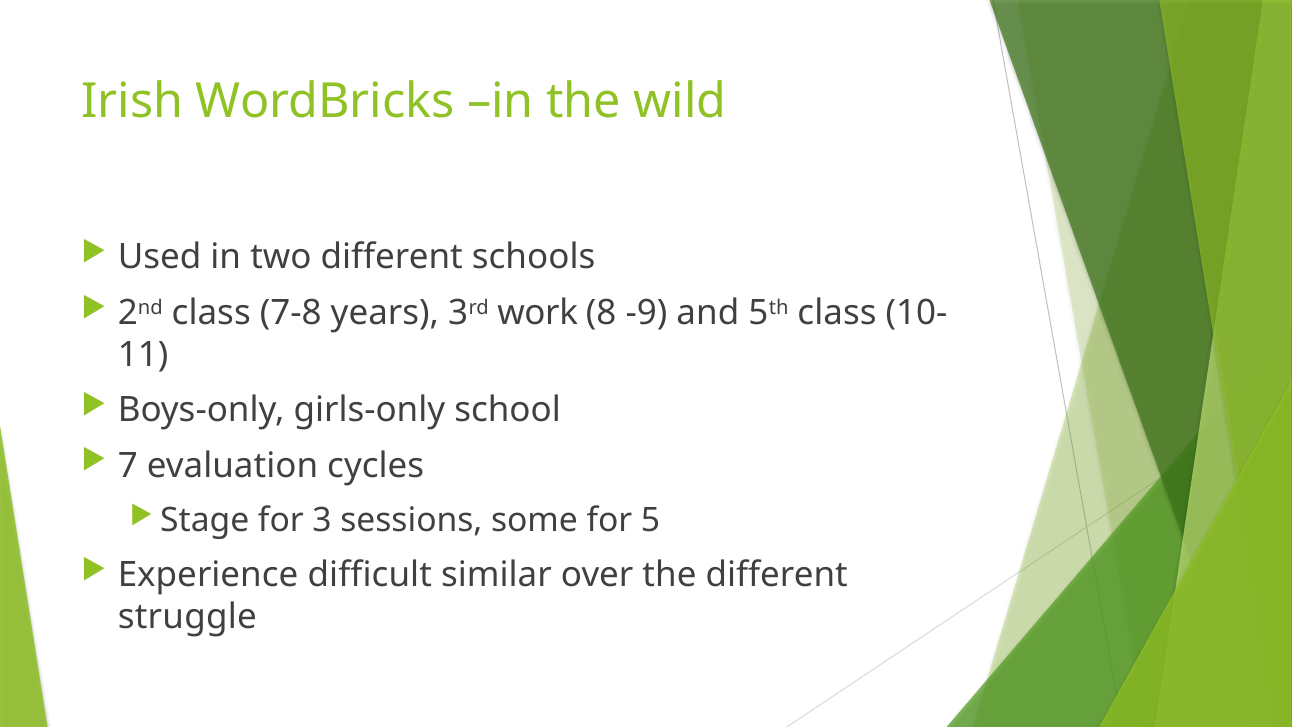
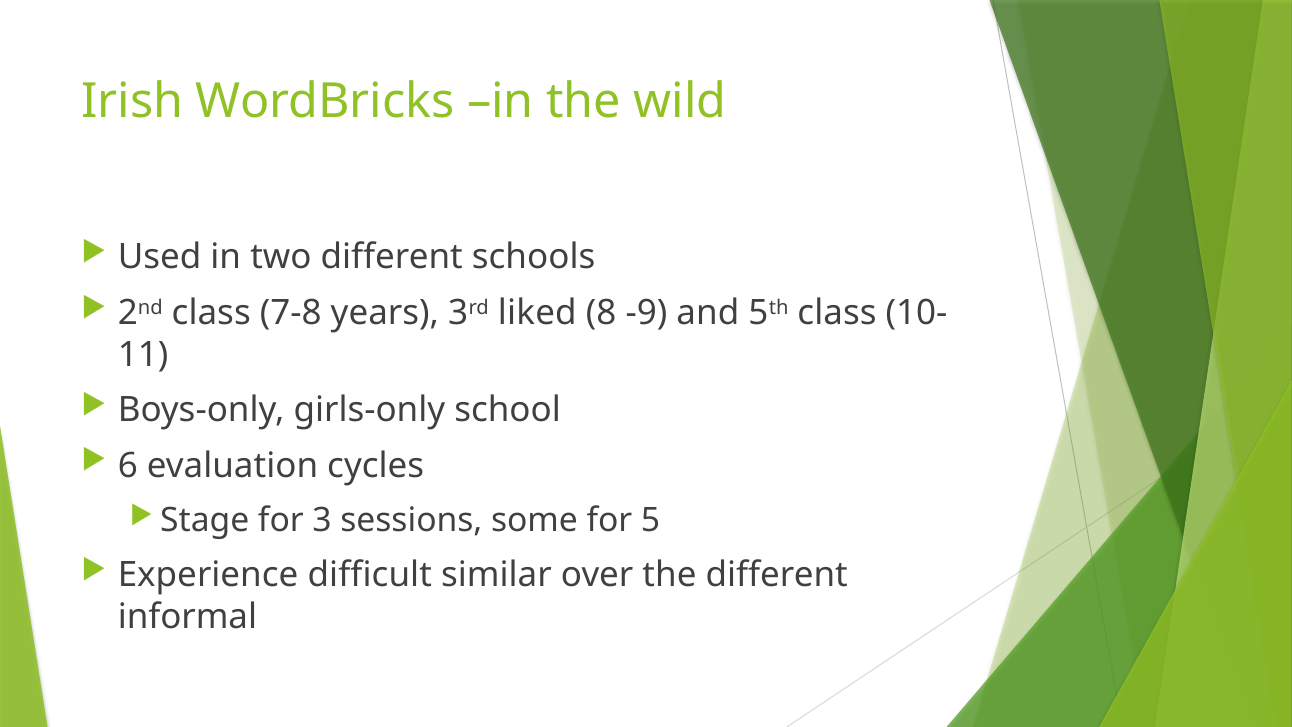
work: work -> liked (537, 313)
7: 7 -> 6 (128, 466)
struggle: struggle -> informal (187, 617)
